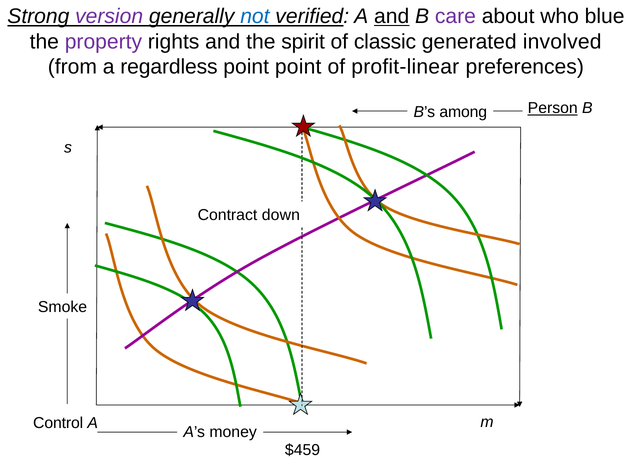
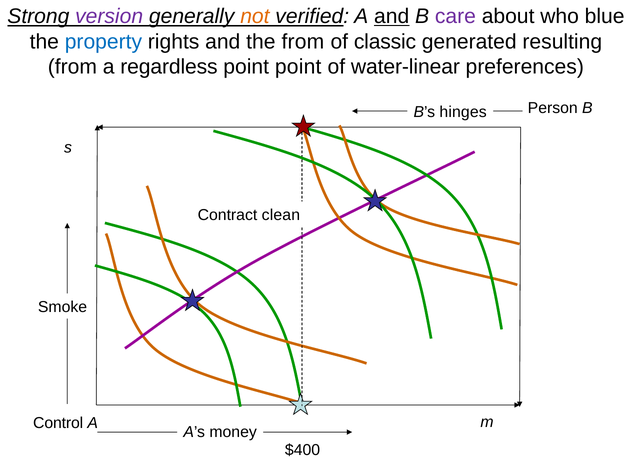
not colour: blue -> orange (255, 16)
property colour: purple -> blue (103, 42)
the spirit: spirit -> from (303, 42)
involved: involved -> resulting (562, 42)
profit-linear: profit-linear -> water-linear (405, 67)
Person underline: present -> none (553, 108)
among: among -> hinges (463, 112)
down: down -> clean (281, 215)
$459: $459 -> $400 (303, 450)
